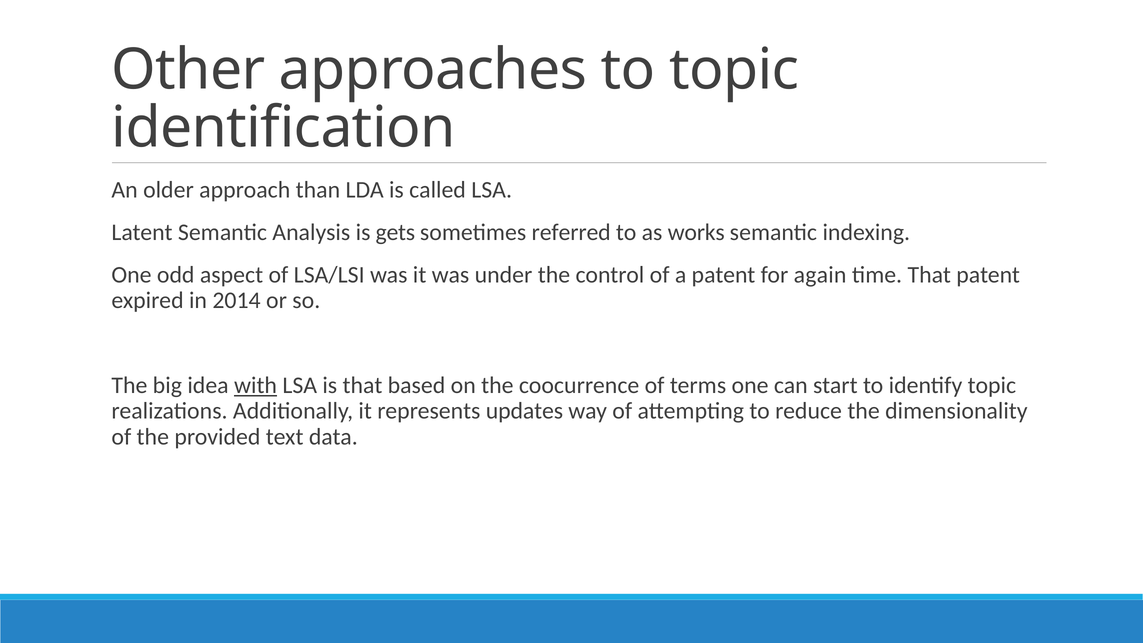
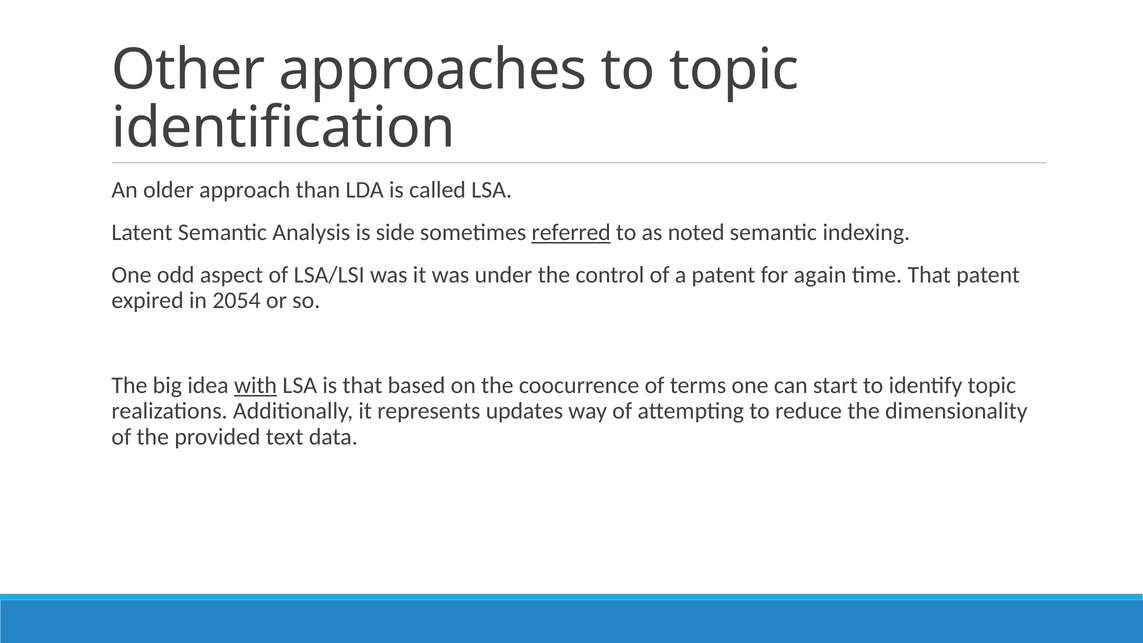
gets: gets -> side (395, 232)
referred underline: none -> present (571, 232)
works: works -> noted (696, 232)
2014: 2014 -> 2054 (237, 301)
